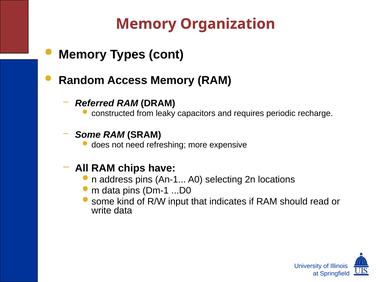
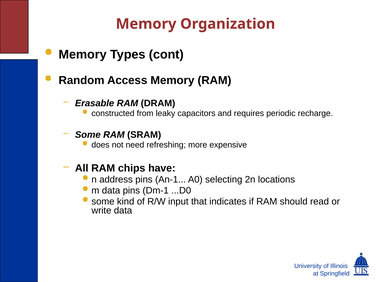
Referred: Referred -> Erasable (95, 103)
